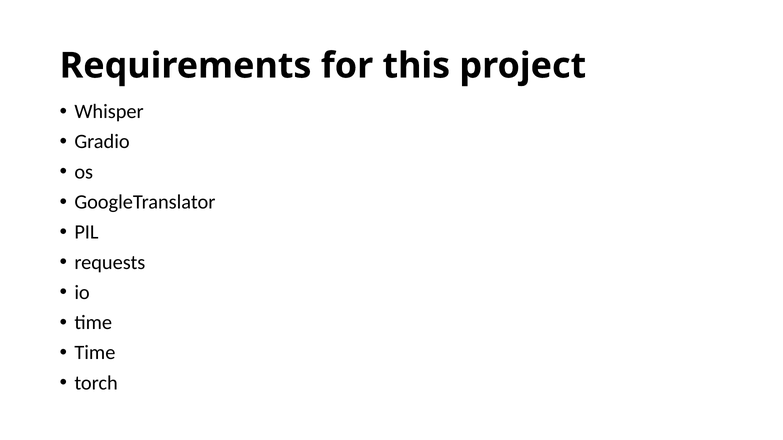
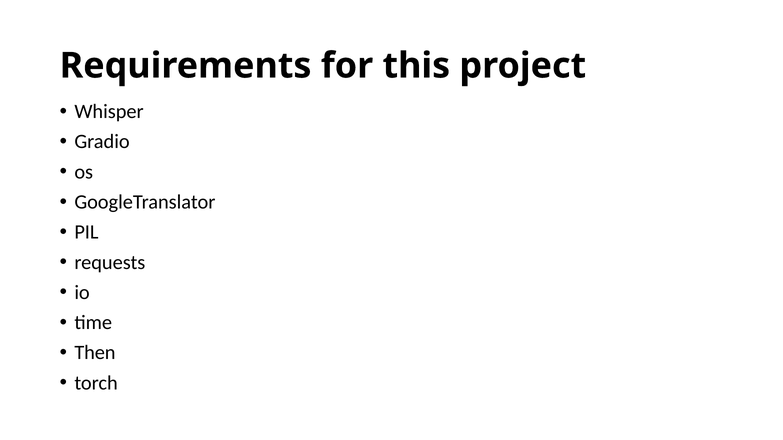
Time: Time -> Then (95, 353)
